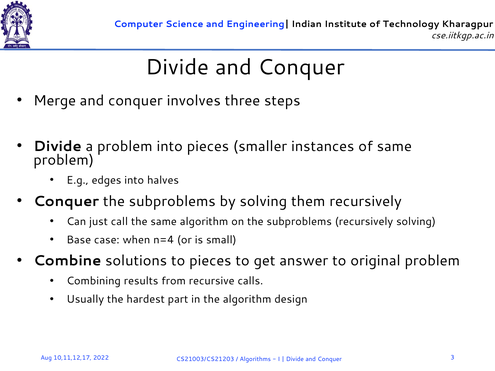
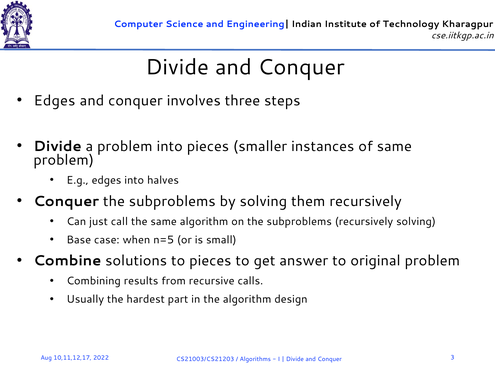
Merge: Merge -> Edges (54, 101)
n=4: n=4 -> n=5 (164, 240)
